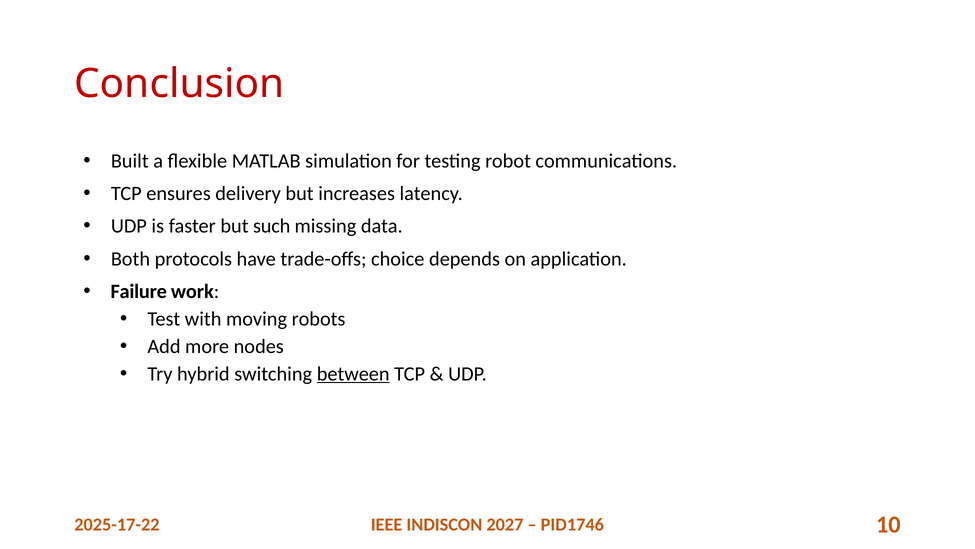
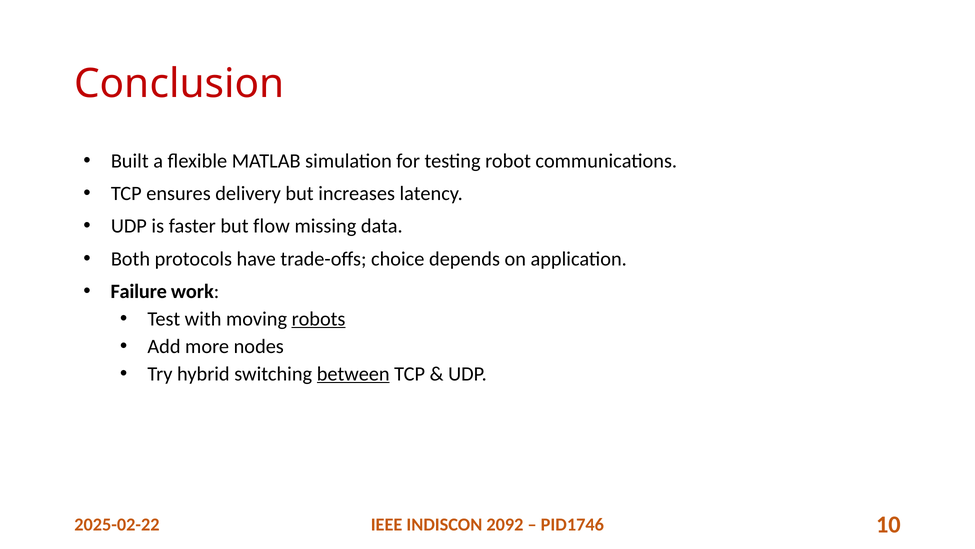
such: such -> flow (271, 226)
robots underline: none -> present (319, 319)
2025-17-22: 2025-17-22 -> 2025-02-22 (117, 524)
2027: 2027 -> 2092 (505, 524)
